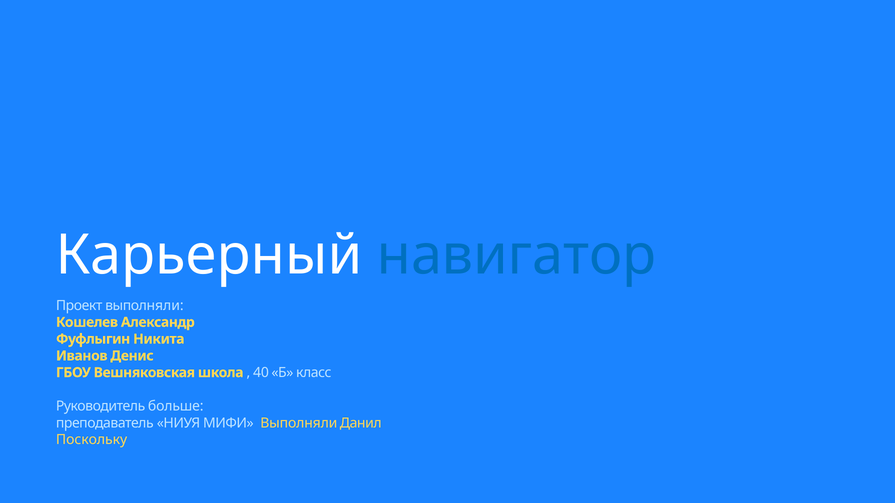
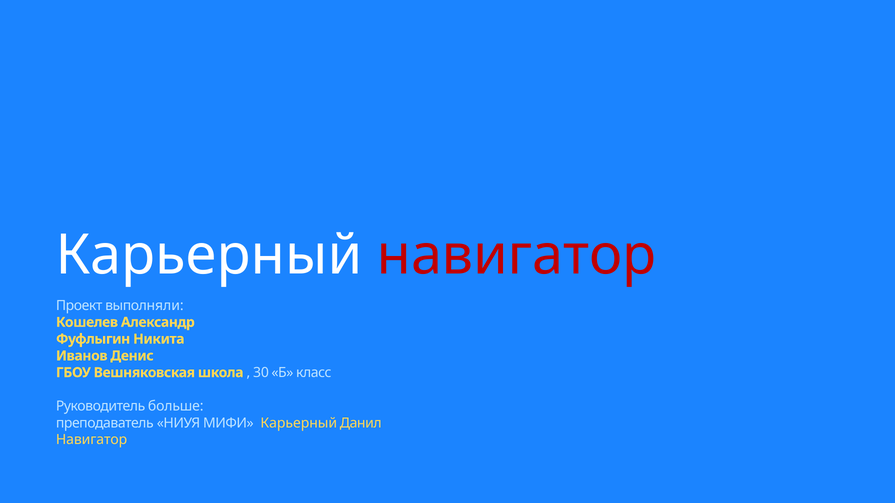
навигатор colour: blue -> red (517, 256)
40: 40 -> 30 (261, 373)
МИФИ Выполняли: Выполняли -> Карьерный (299, 423)
Поскольку: Поскольку -> Навигатор (92, 440)
